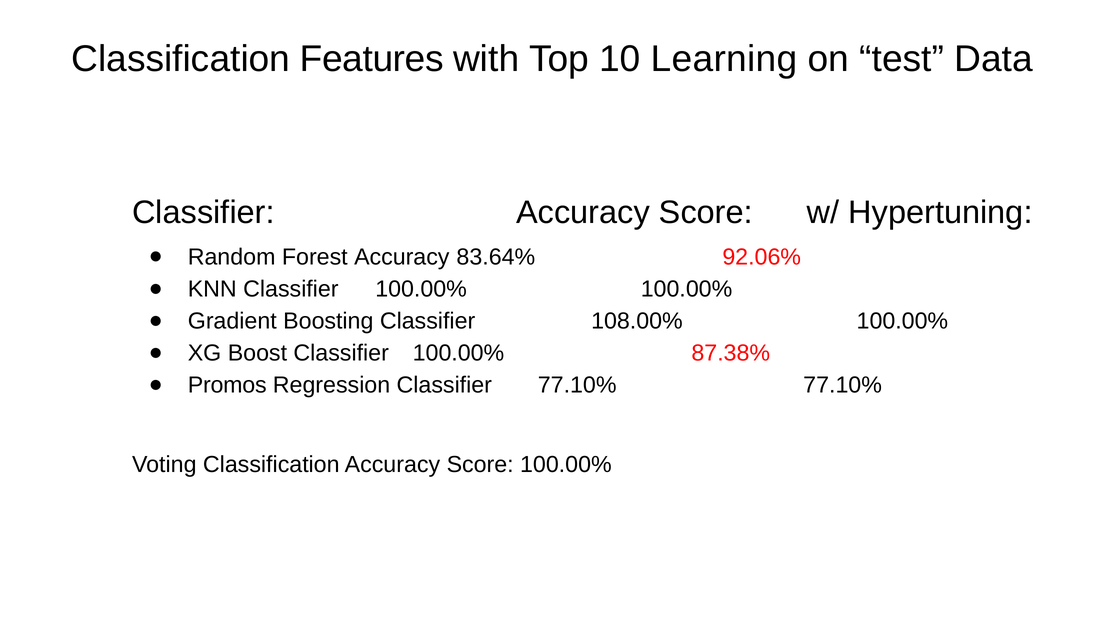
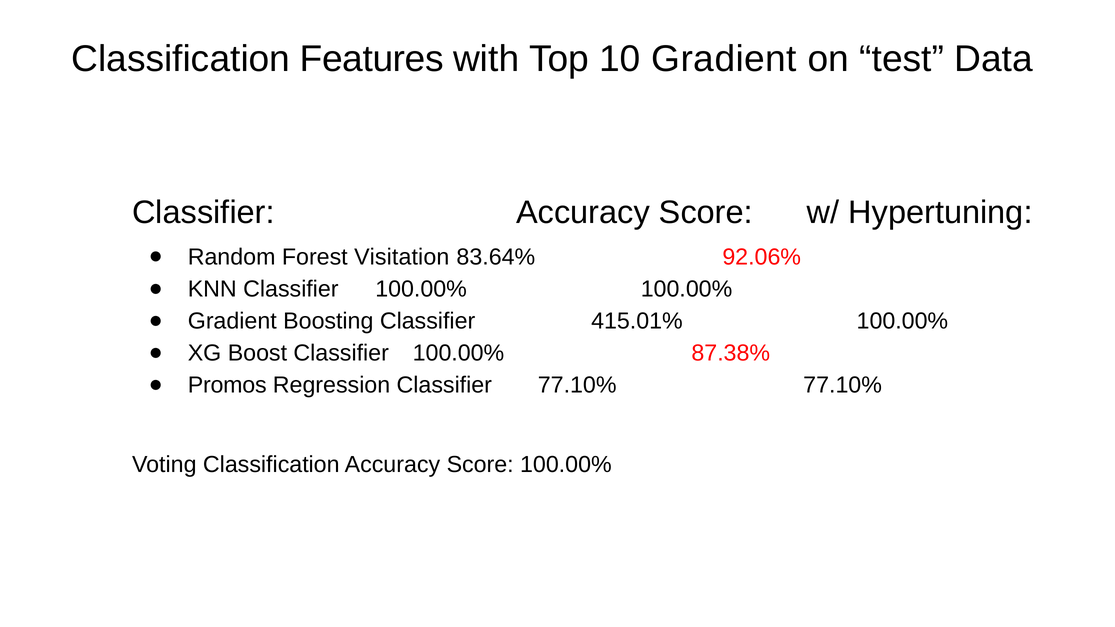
10 Learning: Learning -> Gradient (724, 59)
Forest Accuracy: Accuracy -> Visitation (402, 257)
108.00%: 108.00% -> 415.01% (637, 321)
